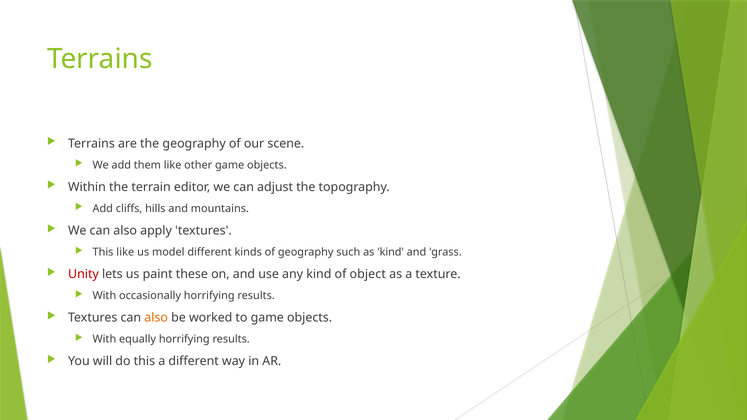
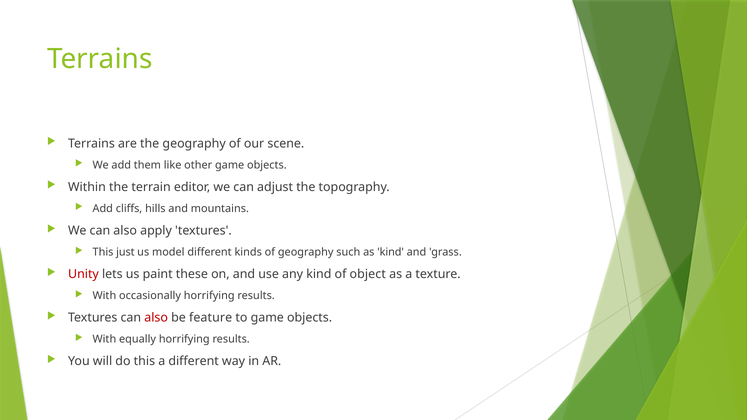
This like: like -> just (125, 252)
also colour: orange -> red (156, 318)
worked: worked -> feature (211, 318)
